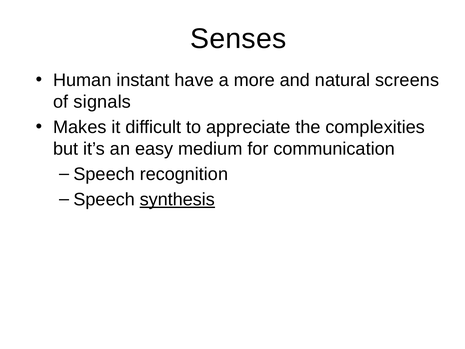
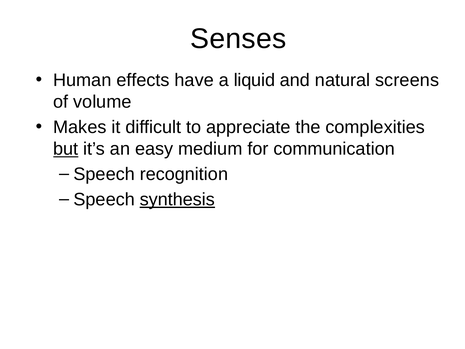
instant: instant -> effects (143, 80)
more: more -> liquid (254, 80)
signals: signals -> volume (102, 102)
but underline: none -> present (66, 149)
